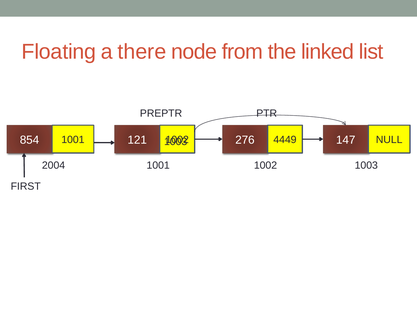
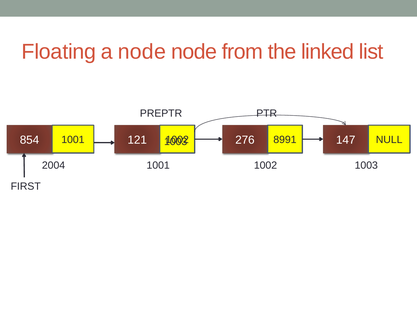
a there: there -> node (142, 52)
4449: 4449 -> 8991 (285, 140)
